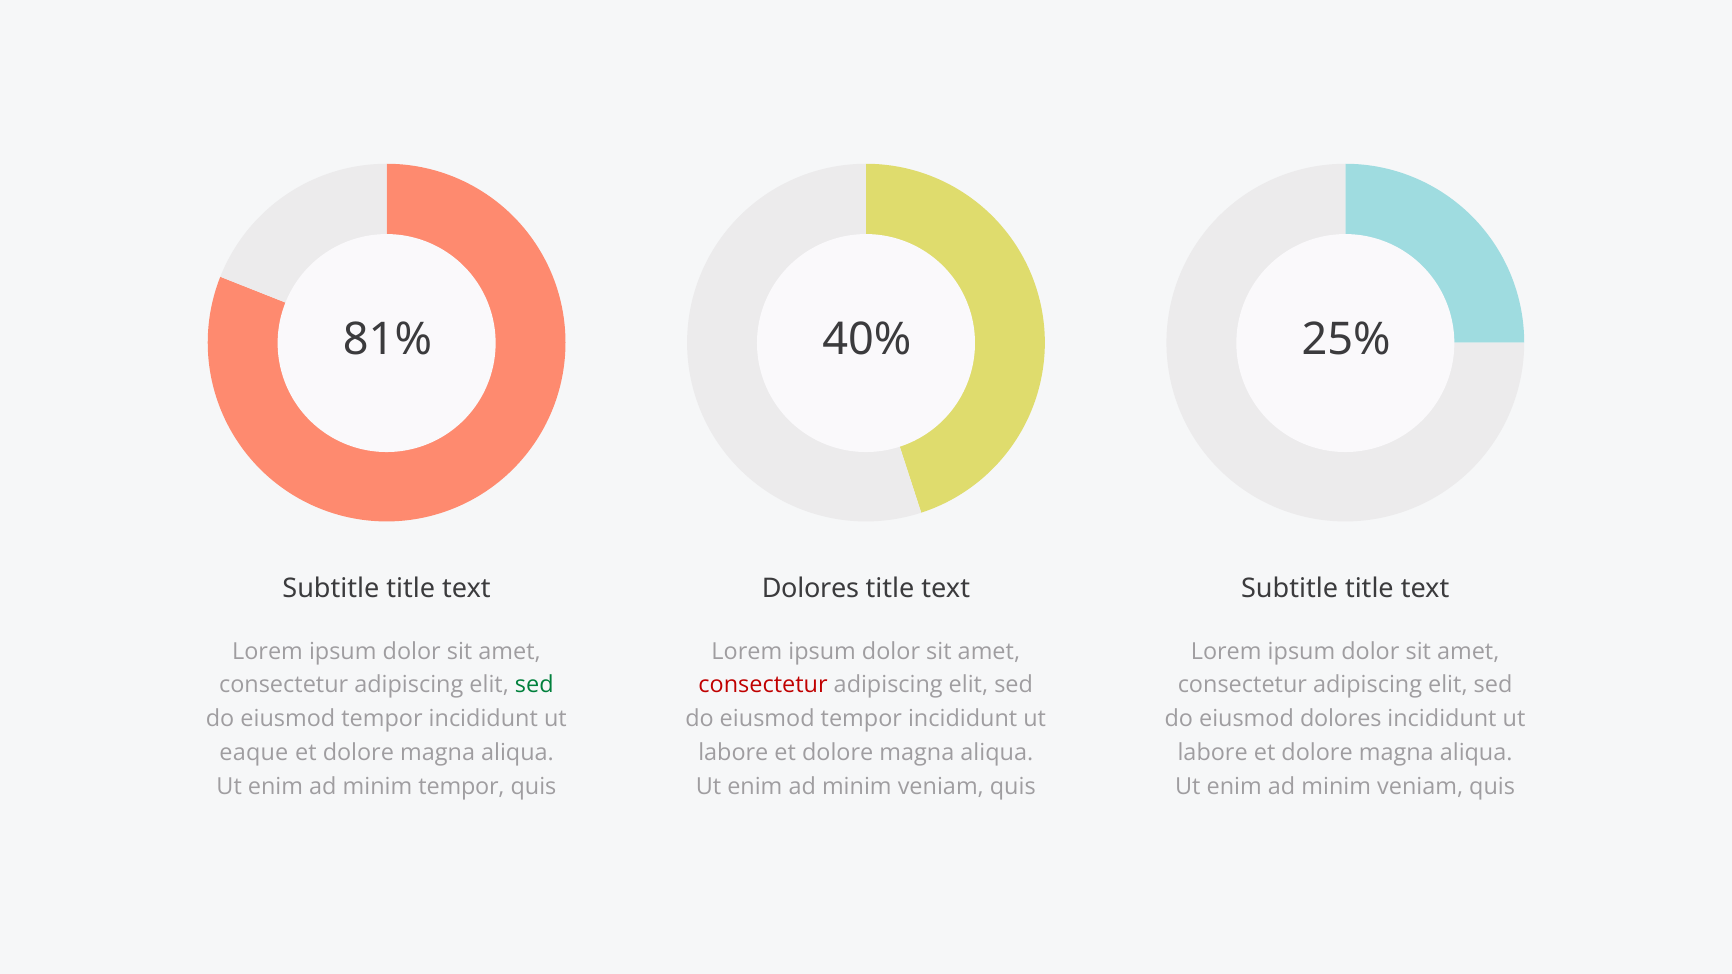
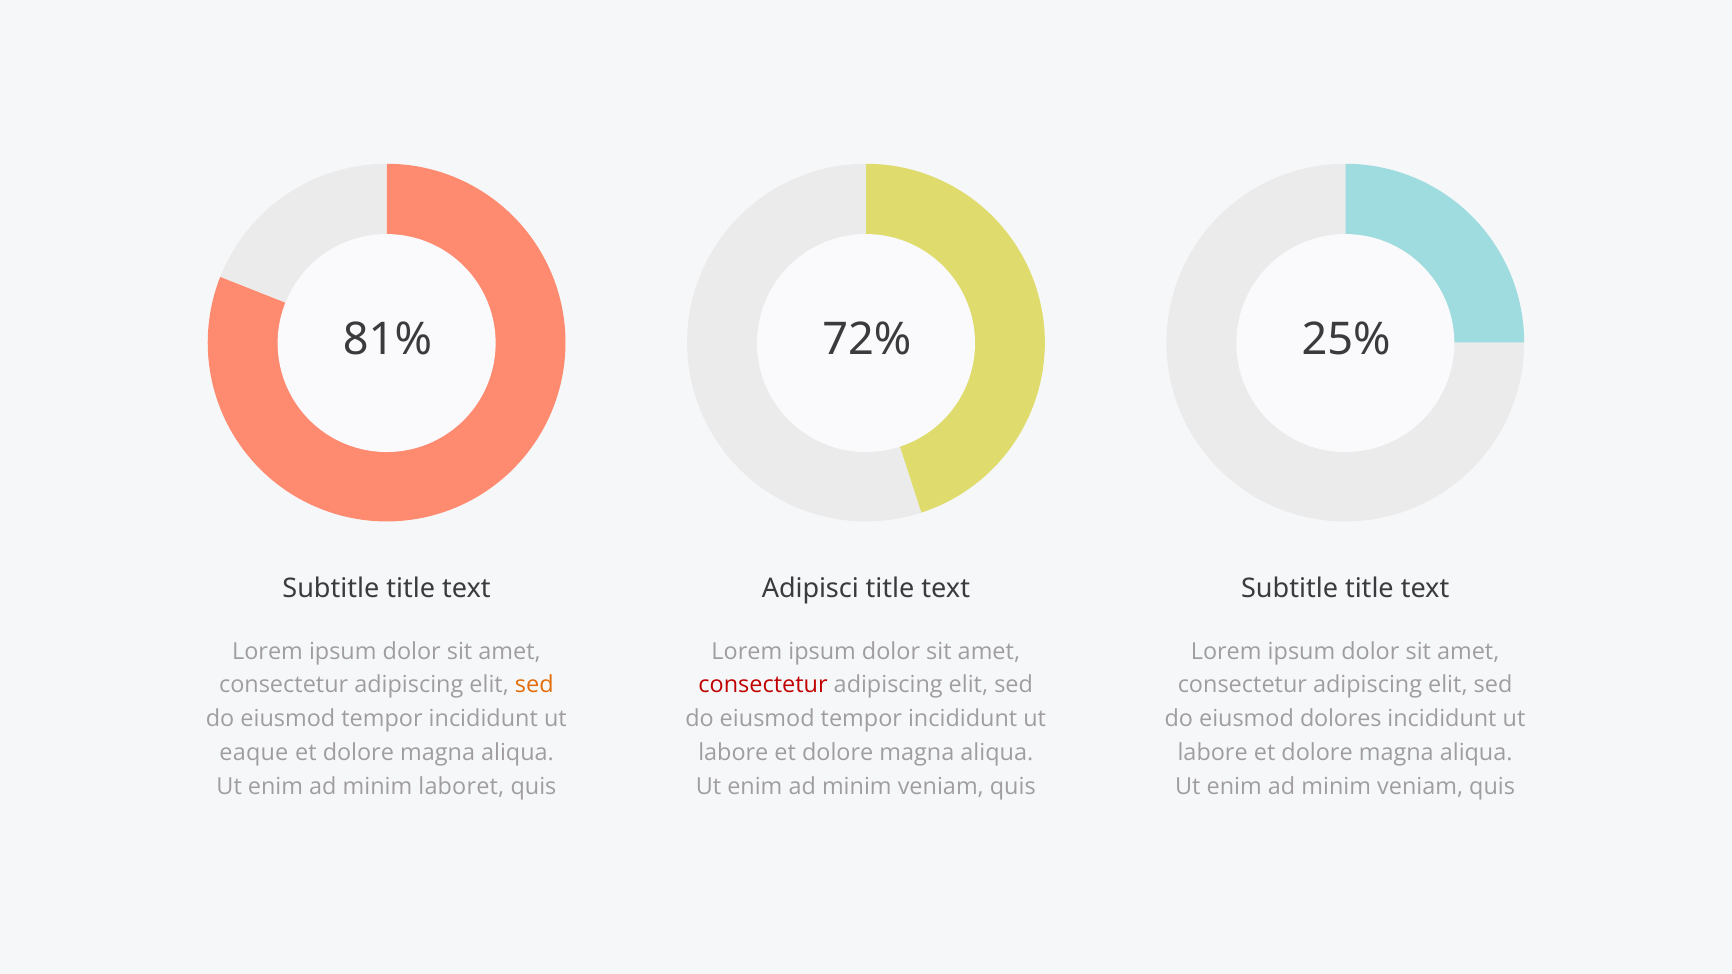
40%: 40% -> 72% (867, 340)
Dolores: Dolores -> Adipisci (810, 589)
sed colour: green -> orange (534, 685)
minim tempor: tempor -> laboret (461, 786)
